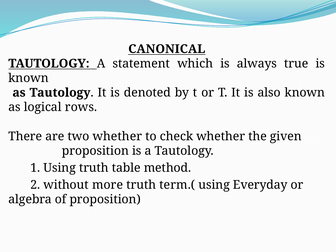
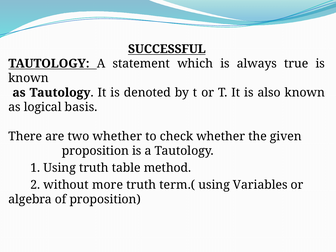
CANONICAL: CANONICAL -> SUCCESSFUL (167, 49)
rows: rows -> basis (81, 107)
Everyday: Everyday -> Variables (260, 185)
